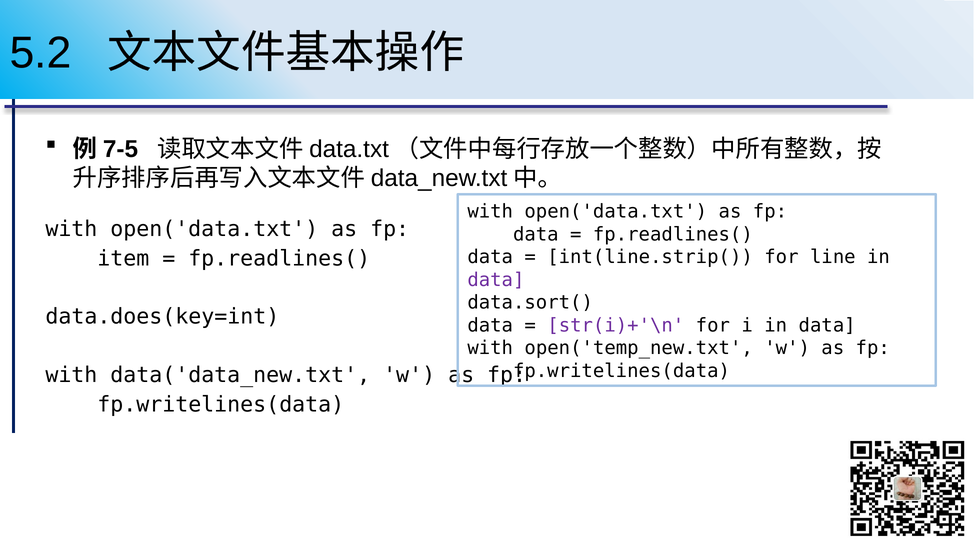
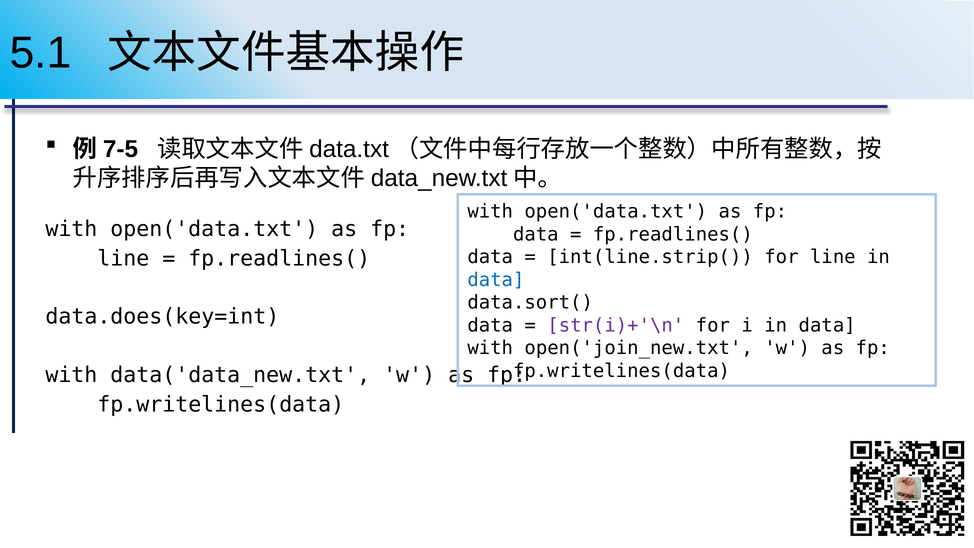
5.2: 5.2 -> 5.1 (41, 53)
item: item -> line (123, 258)
data colour: purple -> blue (496, 280)
open('temp_new.txt: open('temp_new.txt -> open('join_new.txt (639, 348)
